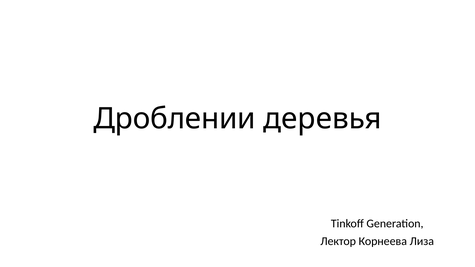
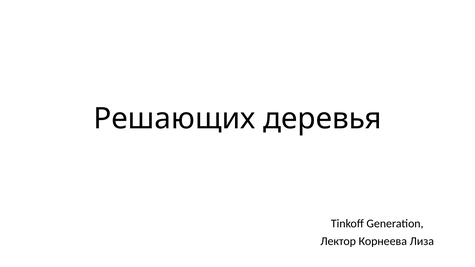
Дроблении: Дроблении -> Решающих (174, 119)
